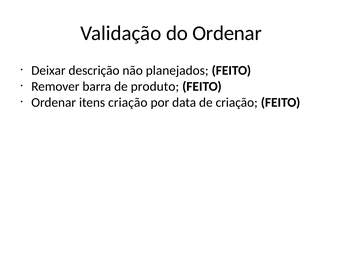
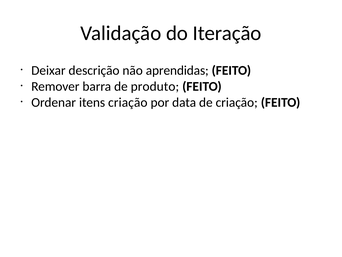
do Ordenar: Ordenar -> Iteração (227, 33)
planejados: planejados -> aprendidas (177, 70)
